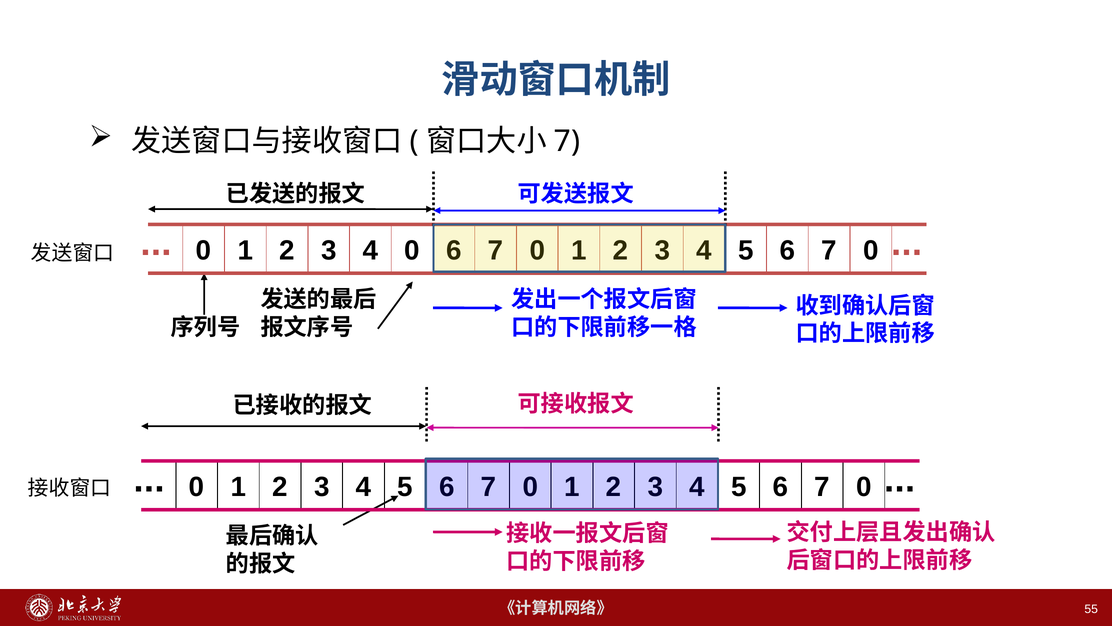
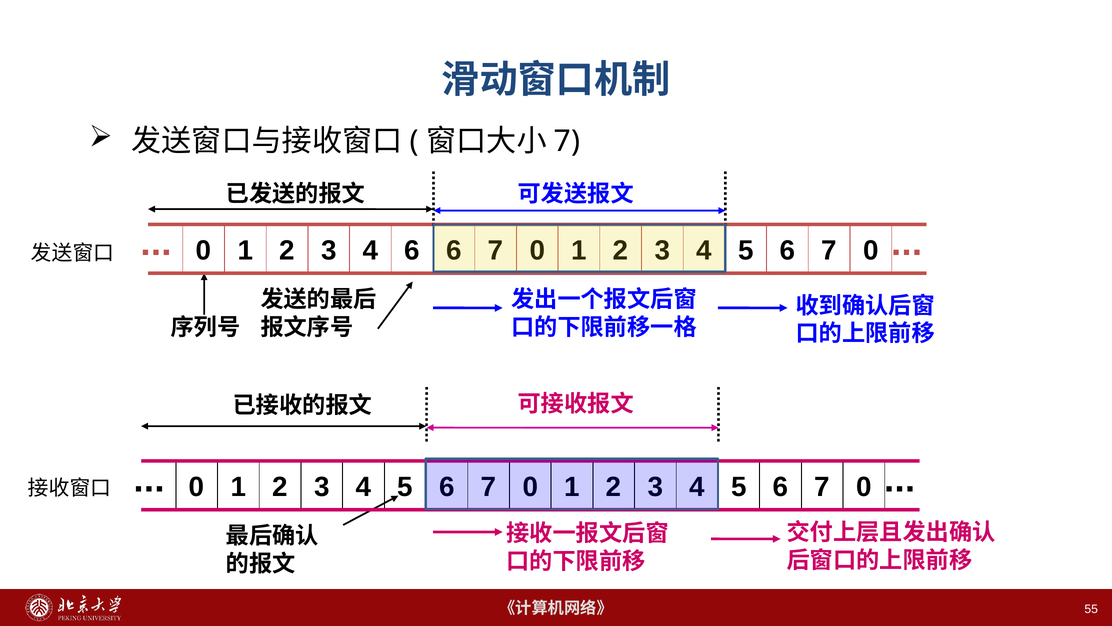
4 0: 0 -> 6 (412, 251)
